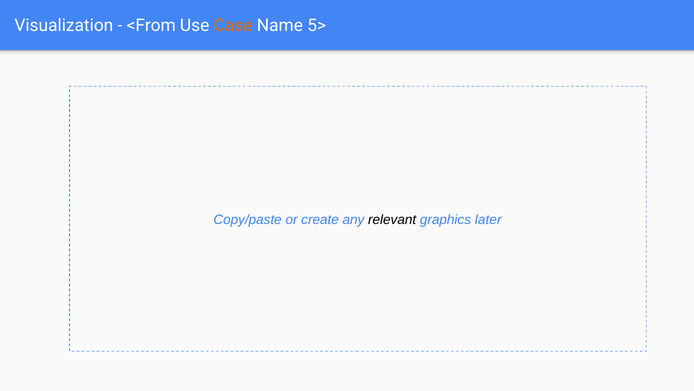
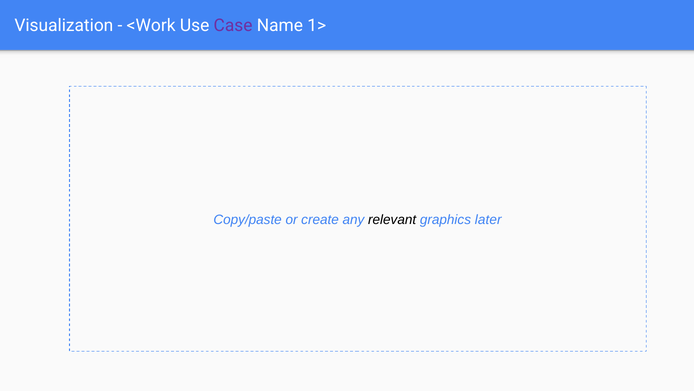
<From: <From -> <Work (151, 25)
Case colour: orange -> purple (233, 25)
5>: 5> -> 1> (317, 25)
